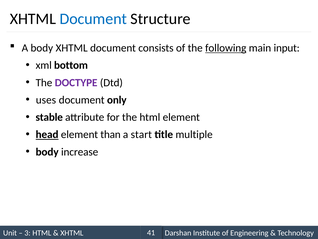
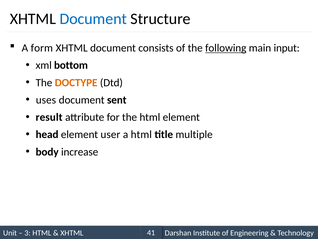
A body: body -> form (42, 48)
DOCTYPE colour: purple -> orange (76, 82)
only: only -> sent (117, 100)
stable: stable -> result (49, 117)
head underline: present -> none (47, 134)
than: than -> user (110, 134)
a start: start -> html (141, 134)
